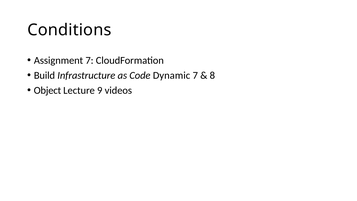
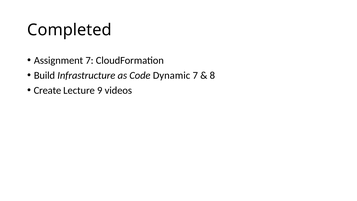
Conditions: Conditions -> Completed (69, 30)
Object: Object -> Create (47, 90)
